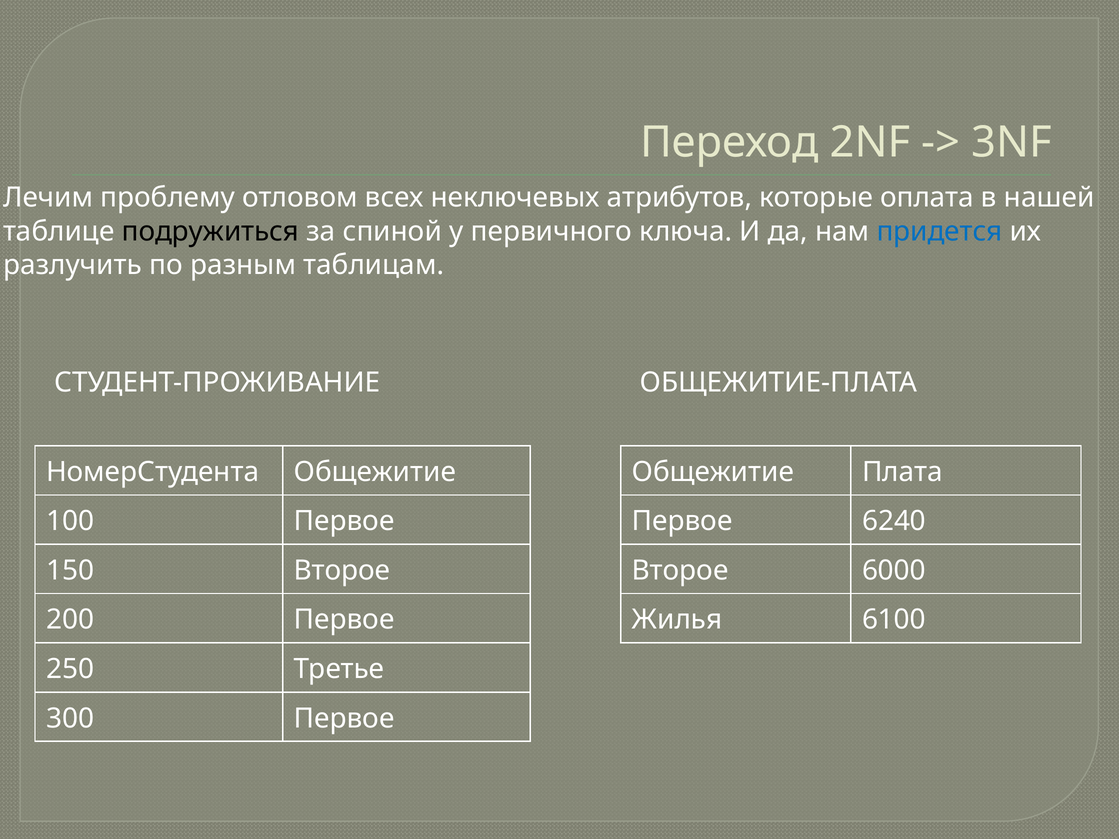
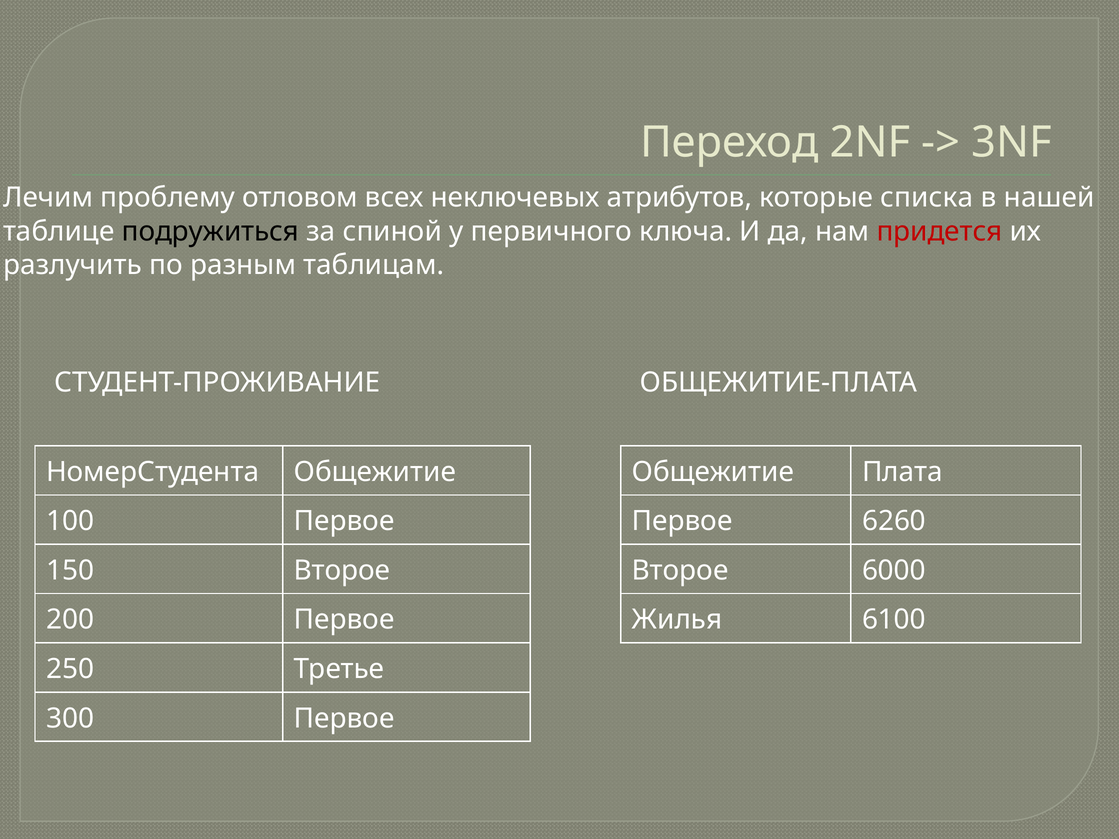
оплата: оплата -> списка (927, 198)
придется colour: blue -> red (939, 231)
6240: 6240 -> 6260 (894, 521)
